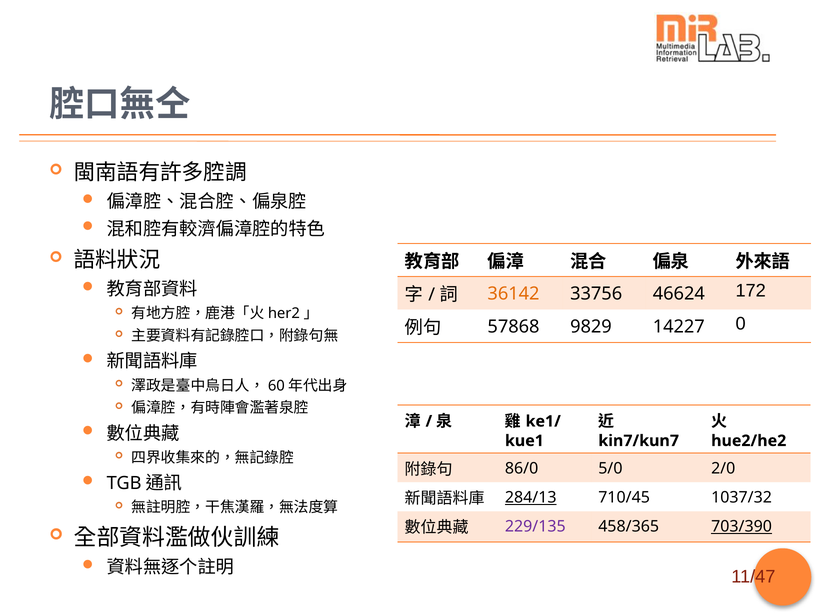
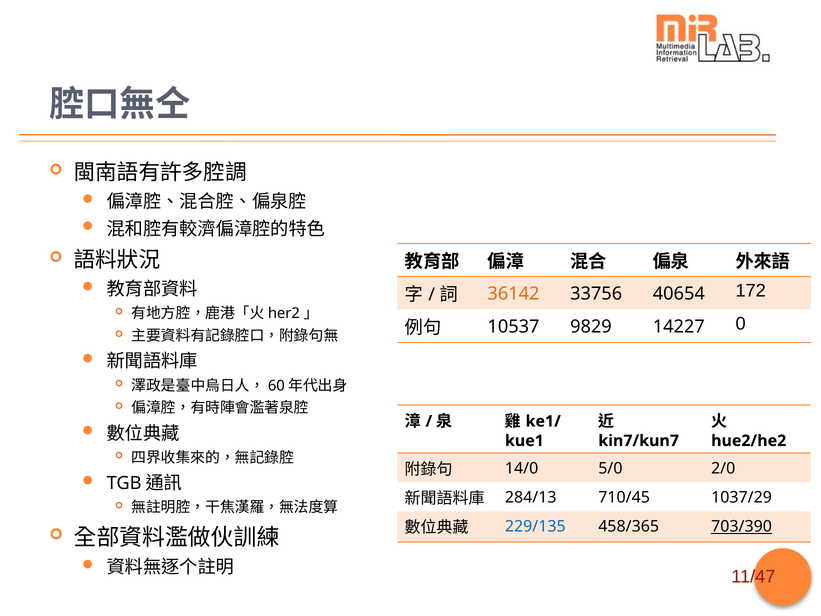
46624: 46624 -> 40654 (679, 294)
57868: 57868 -> 10537 (513, 327)
86/0: 86/0 -> 14/0 (522, 468)
284/13 underline: present -> none (531, 497)
1037/32: 1037/32 -> 1037/29 (742, 497)
229/135 colour: purple -> blue (535, 526)
